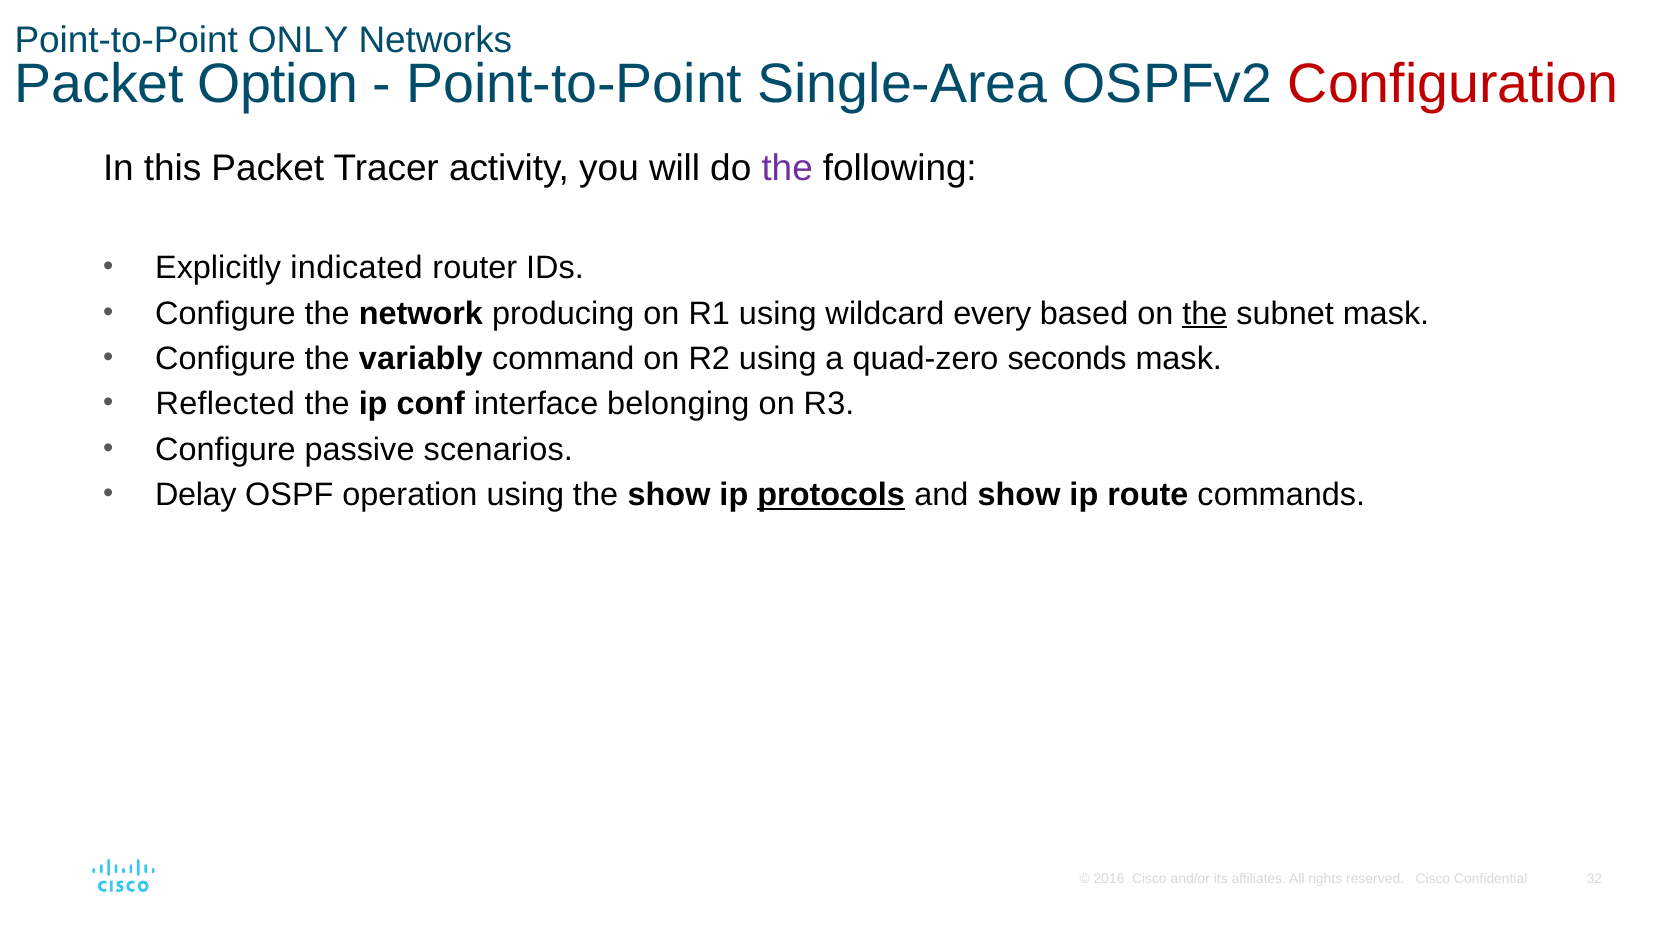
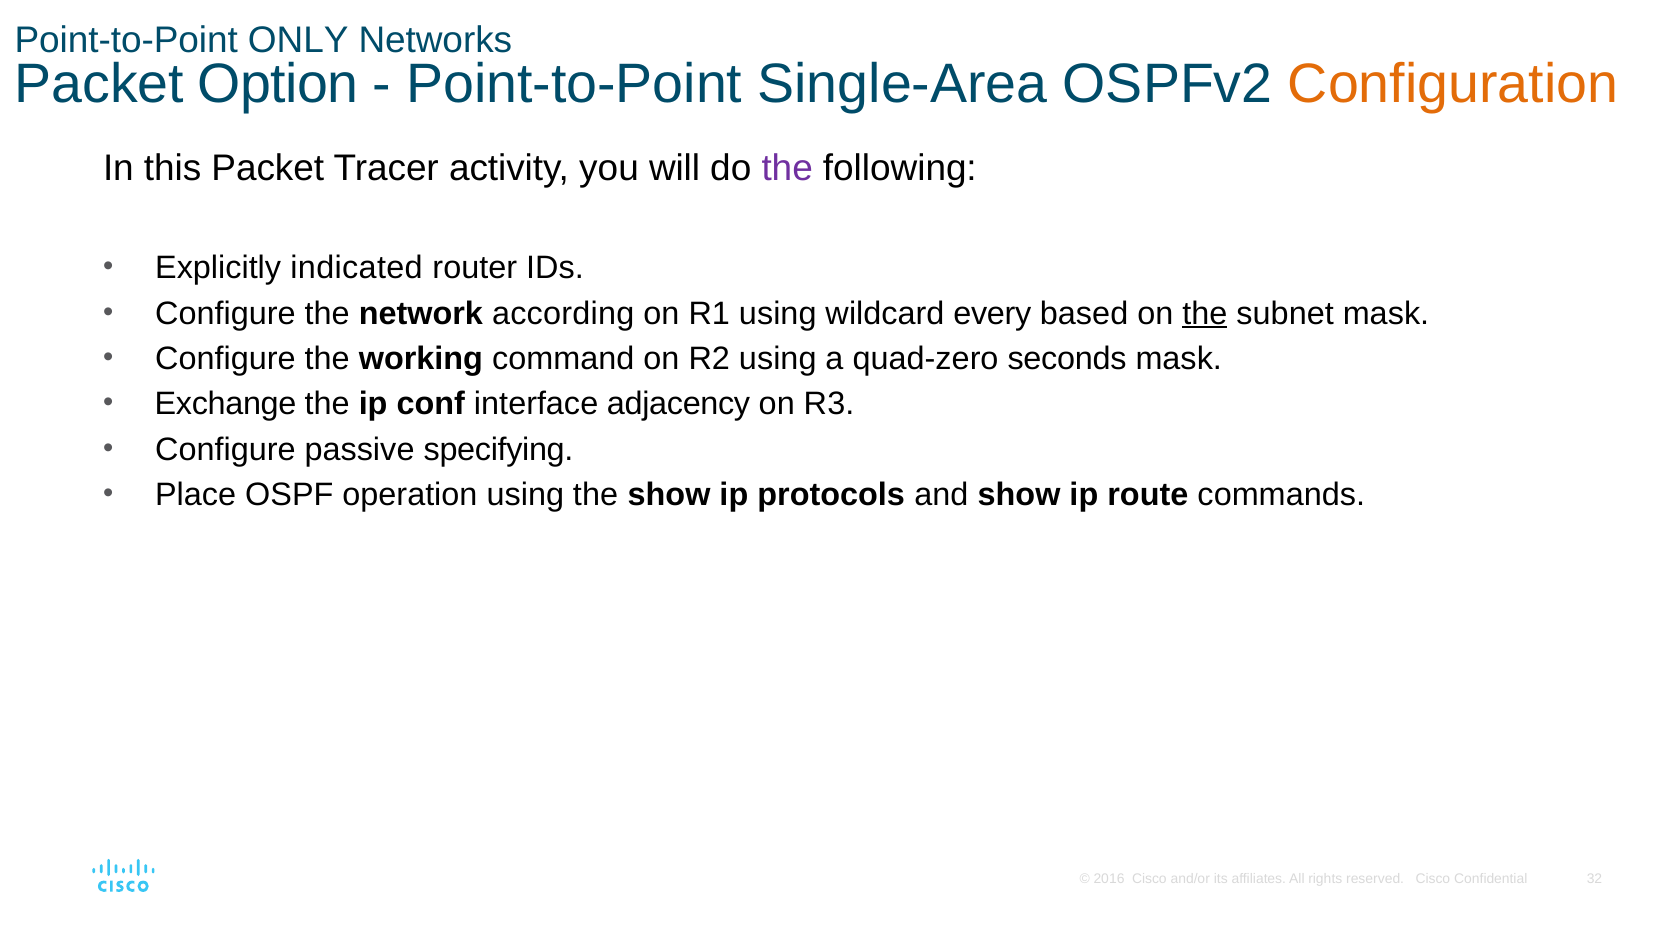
Configuration colour: red -> orange (1453, 84)
producing: producing -> according (563, 313)
variably: variably -> working (421, 359)
Reflected: Reflected -> Exchange (226, 404)
belonging: belonging -> adjacency (679, 404)
scenarios: scenarios -> specifying (499, 449)
Delay: Delay -> Place (196, 495)
protocols underline: present -> none (831, 495)
